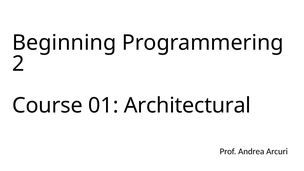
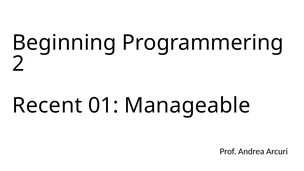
Course: Course -> Recent (47, 106)
Architectural: Architectural -> Manageable (187, 106)
